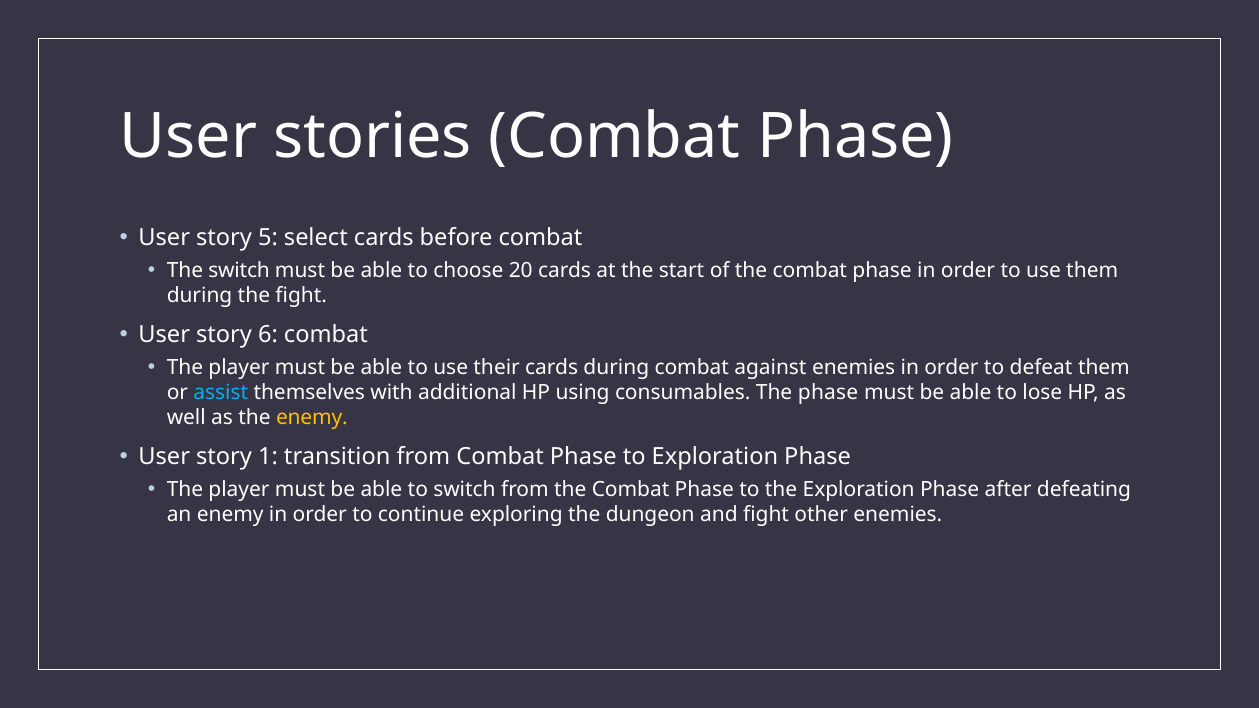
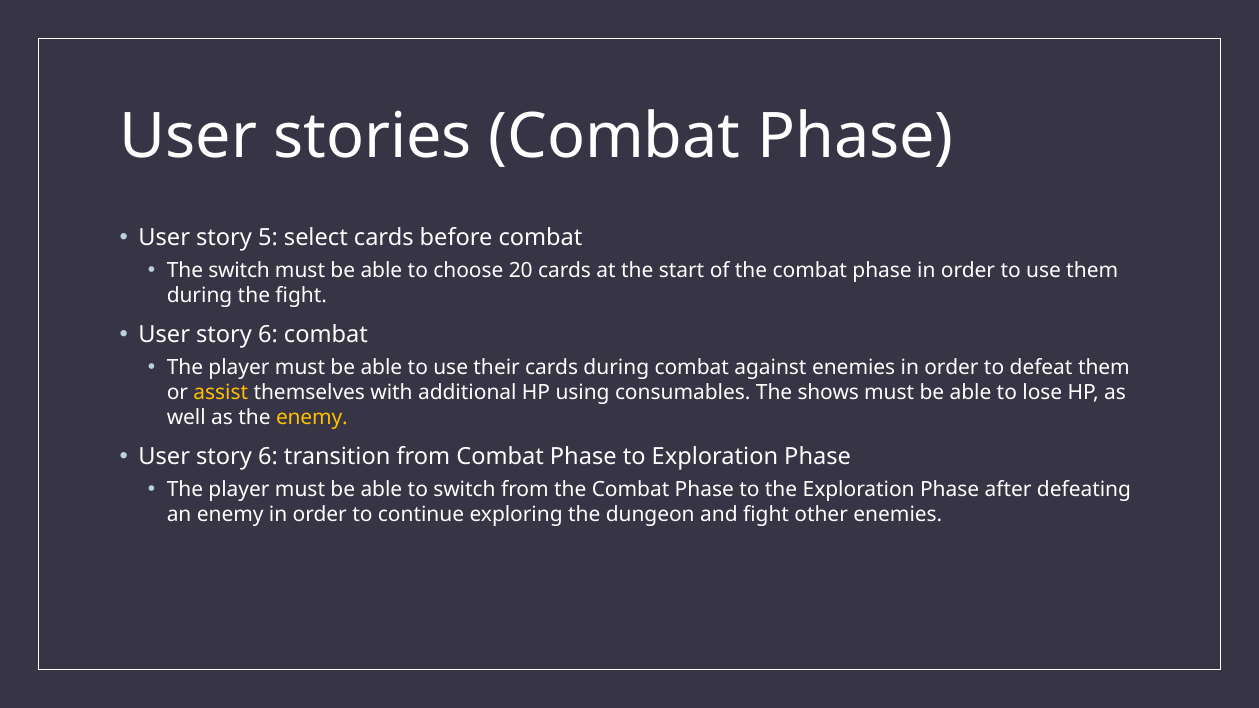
assist colour: light blue -> yellow (221, 393)
The phase: phase -> shows (828, 393)
1: 1 -> 6 (268, 457)
